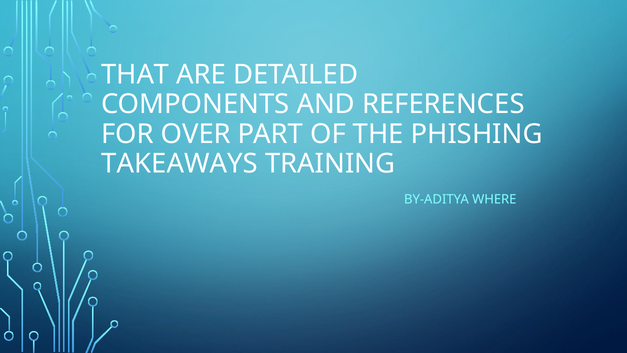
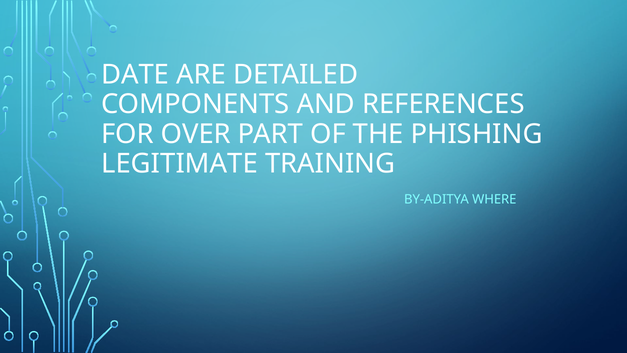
THAT: THAT -> DATE (135, 75)
TAKEAWAYS: TAKEAWAYS -> LEGITIMATE (180, 164)
